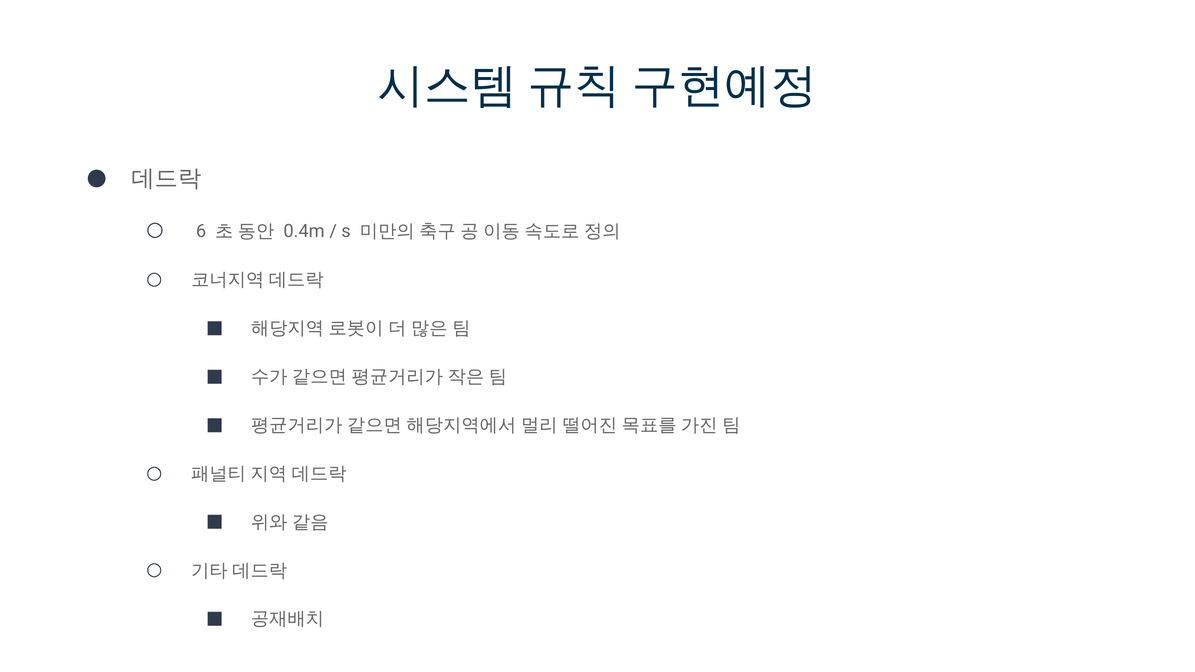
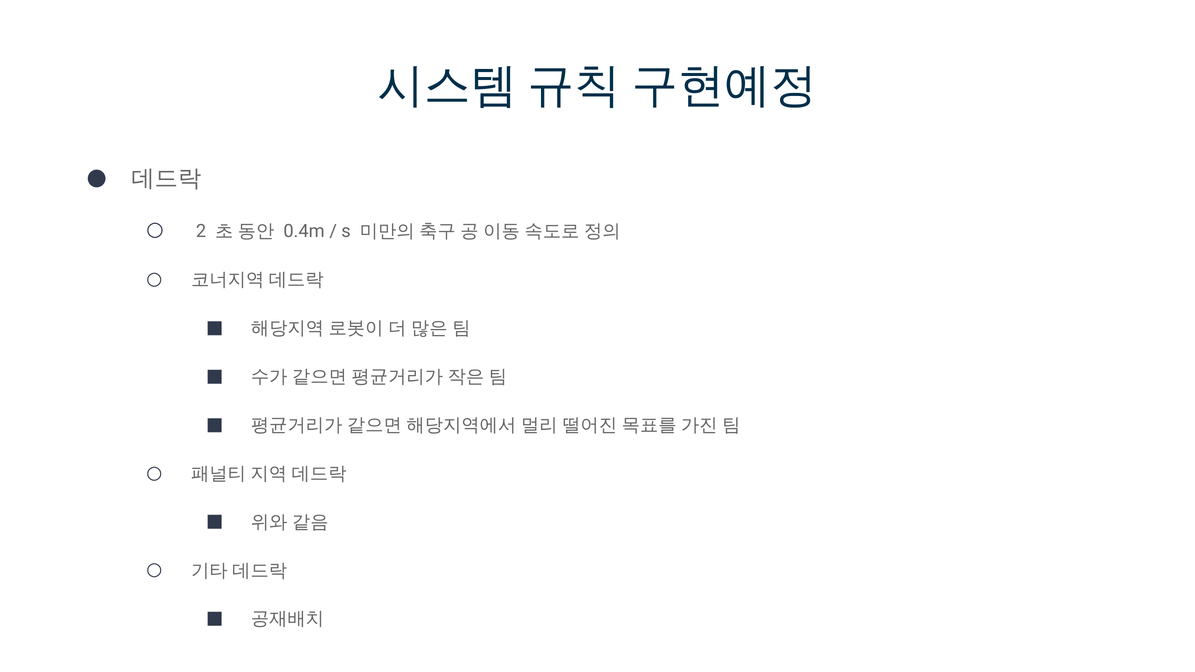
6: 6 -> 2 (201, 231)
